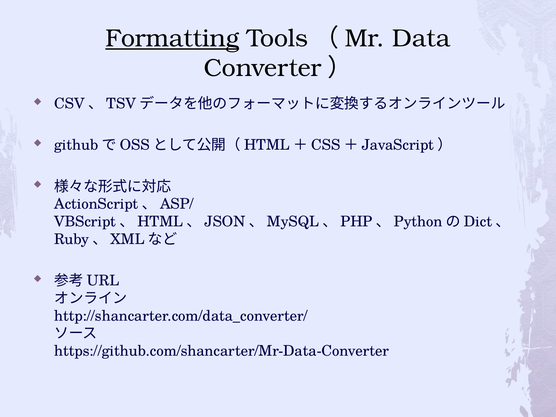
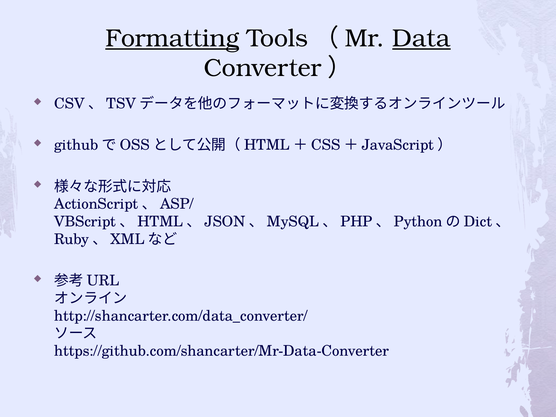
Data underline: none -> present (421, 38)
